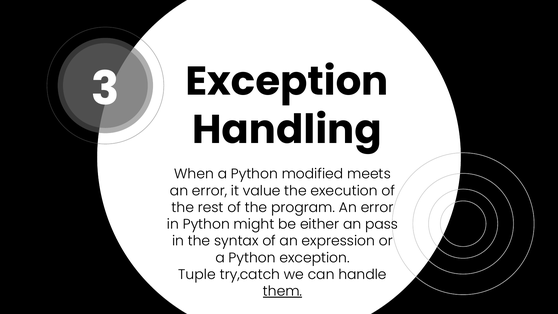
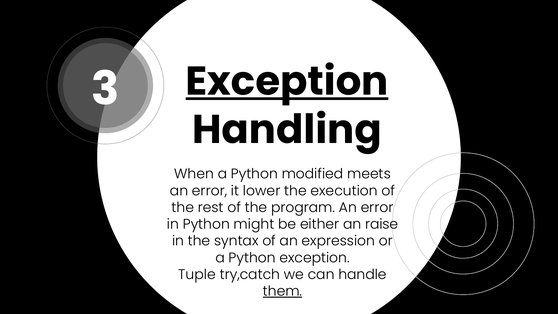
Exception underline: none -> present (287, 81)
value: value -> lower (262, 191)
pass: pass -> raise (382, 224)
